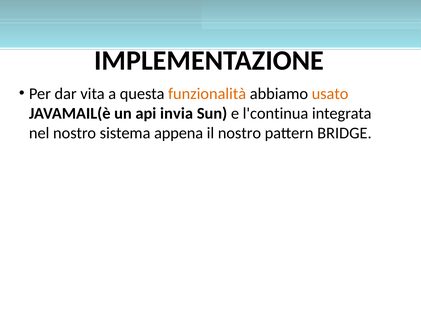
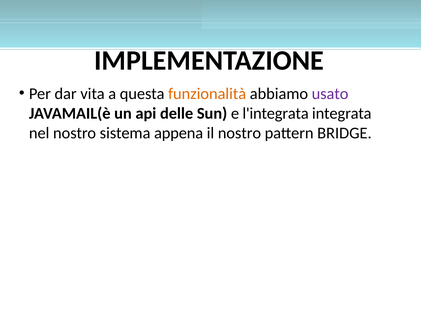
usato colour: orange -> purple (330, 94)
invia: invia -> delle (177, 113)
l'continua: l'continua -> l'integrata (276, 113)
